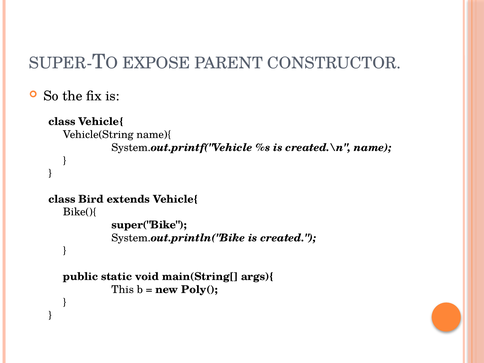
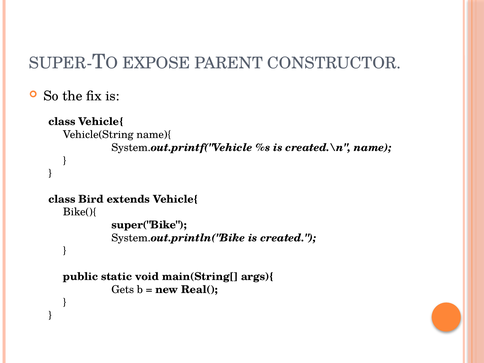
This: This -> Gets (123, 289)
Poly(: Poly( -> Real( (200, 289)
